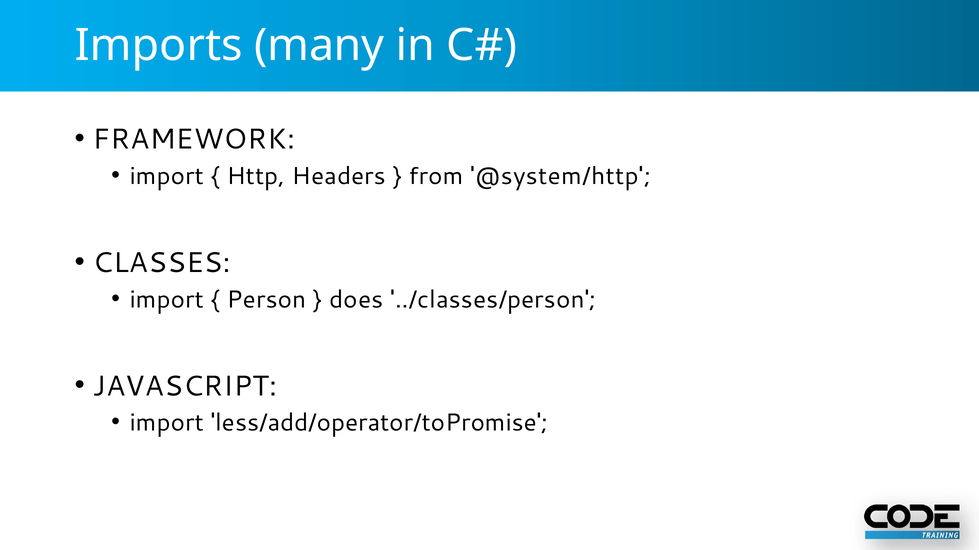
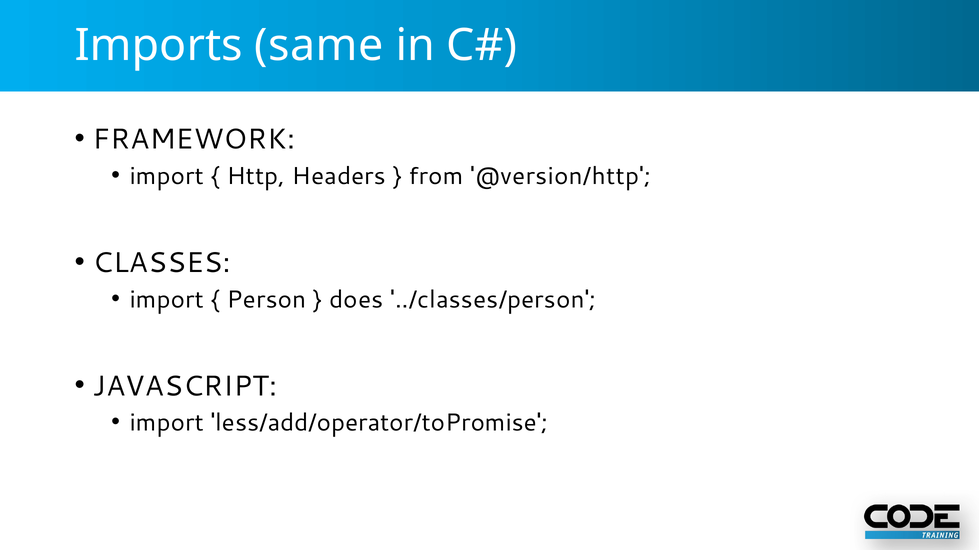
many: many -> same (319, 46)
@system/http: @system/http -> @version/http (561, 176)
